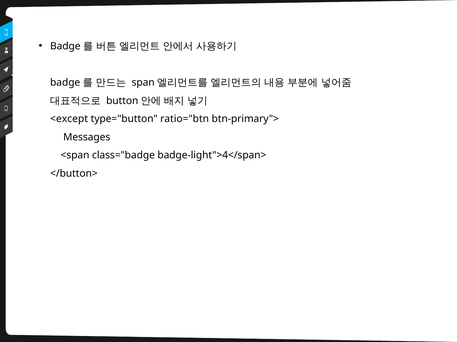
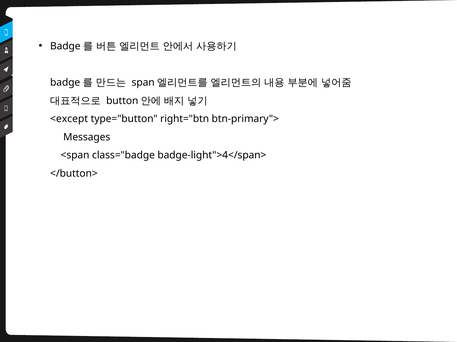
ratio="btn: ratio="btn -> right="btn (185, 119)
